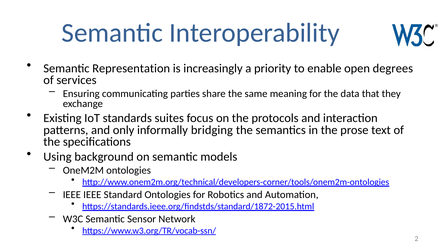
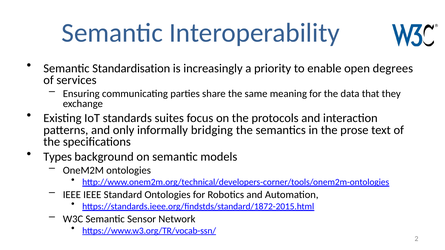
Representation: Representation -> Standardisation (131, 68)
Using: Using -> Types (58, 157)
